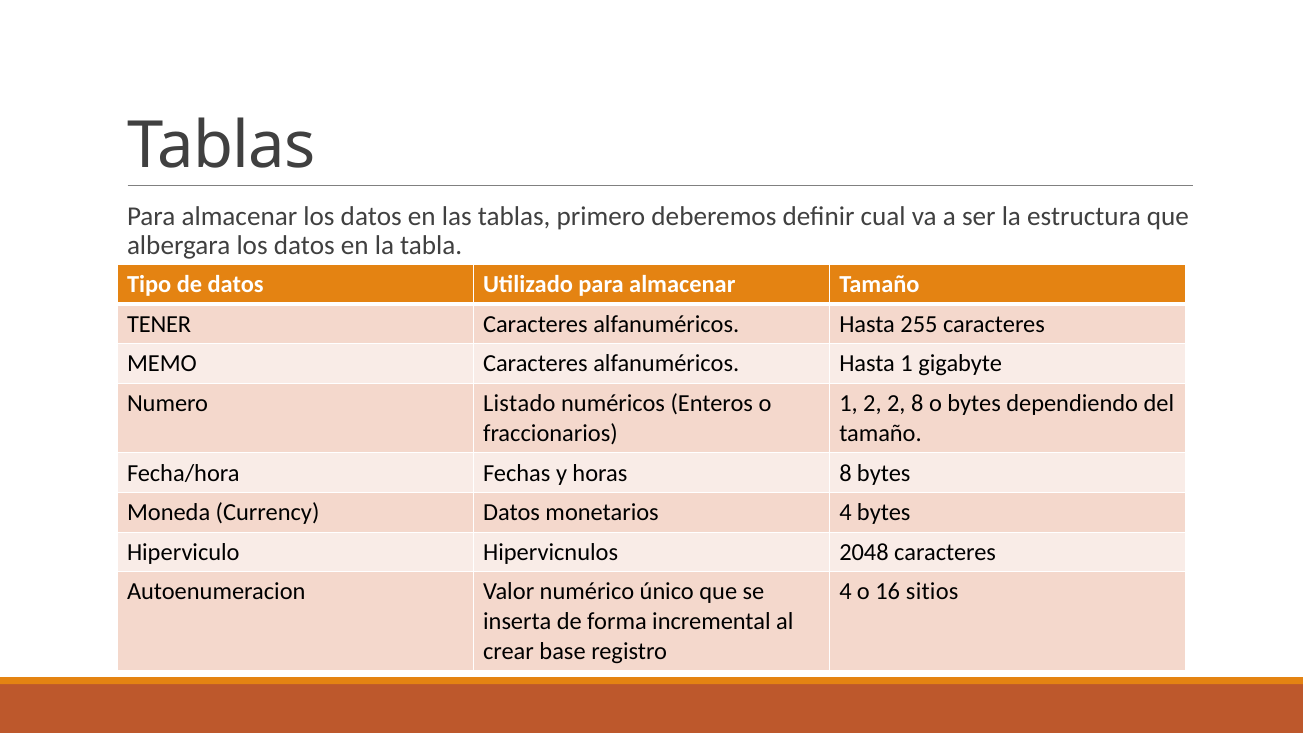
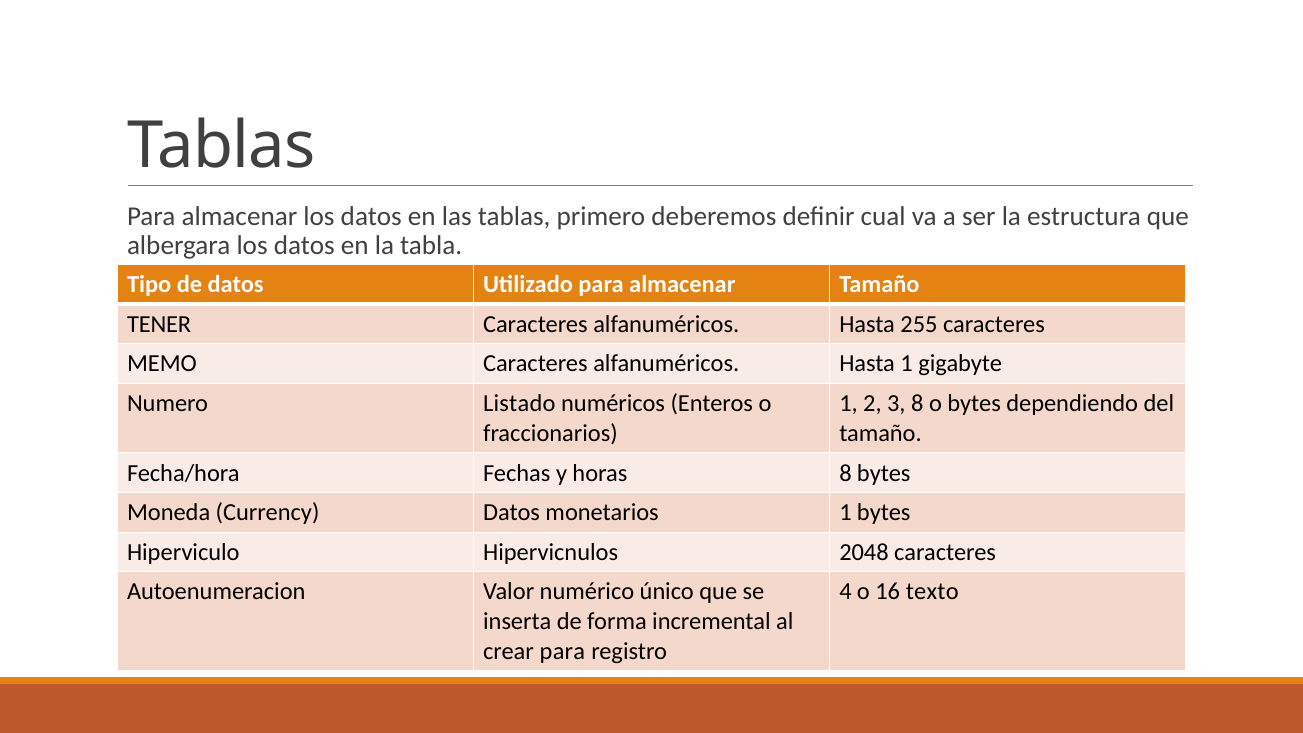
2 2: 2 -> 3 (896, 403)
monetarios 4: 4 -> 1 (845, 513)
sitios: sitios -> texto (932, 592)
crear base: base -> para (562, 651)
